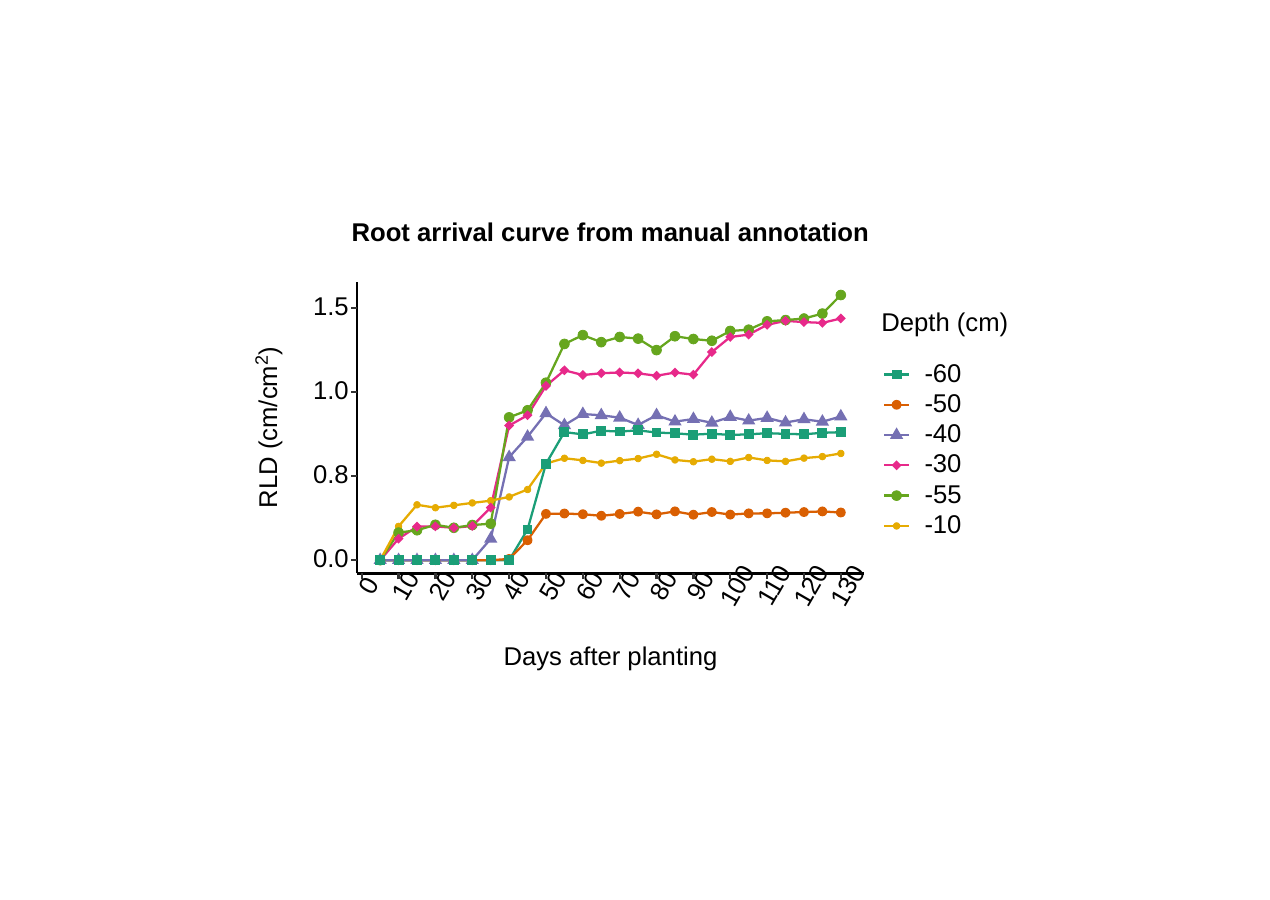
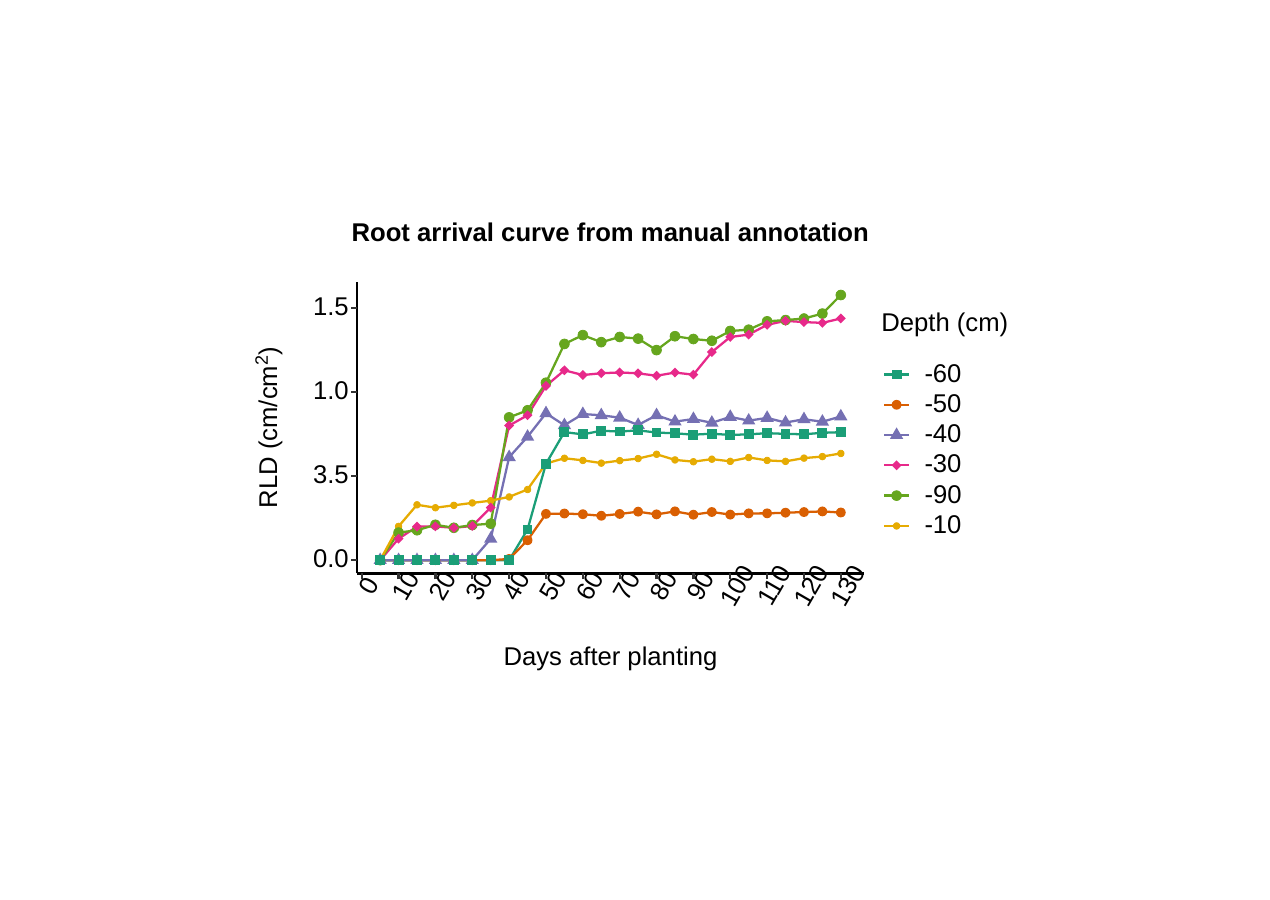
0.8: 0.8 -> 3.5 (331, 476)
-55: -55 -> -90 (943, 495)
